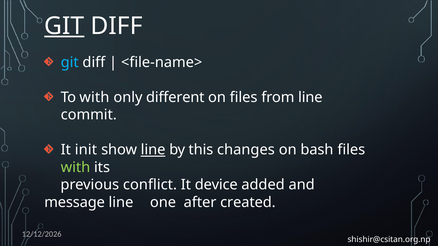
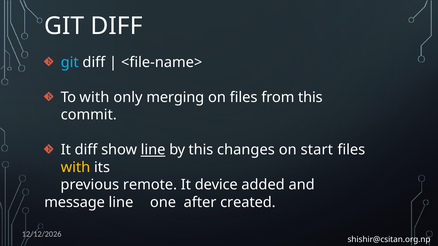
GIT underline: present -> none (64, 26)
different: different -> merging (175, 97)
from line: line -> this (310, 97)
It init: init -> diff (86, 150)
bash: bash -> start (317, 150)
with colour: light green -> yellow (75, 168)
conflict: conflict -> remote (150, 185)
